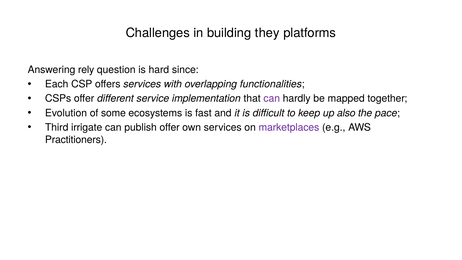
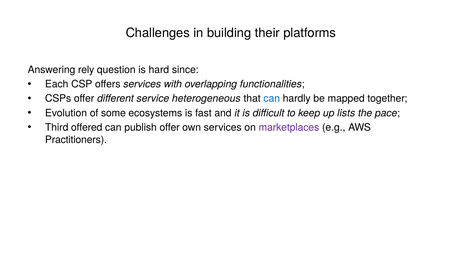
they: they -> their (267, 33)
implementation: implementation -> heterogeneous (206, 99)
can colour: purple -> blue (272, 99)
also: also -> lists (346, 113)
irrigate: irrigate -> offered (87, 127)
